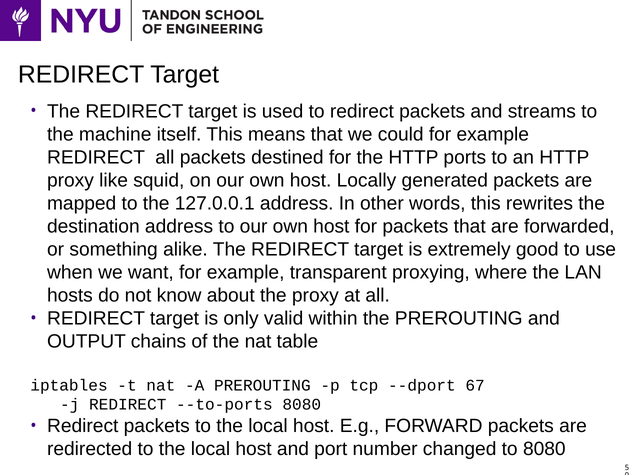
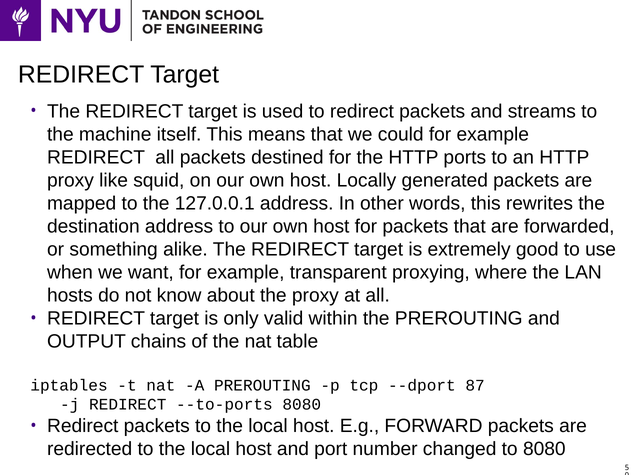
67: 67 -> 87 (475, 386)
